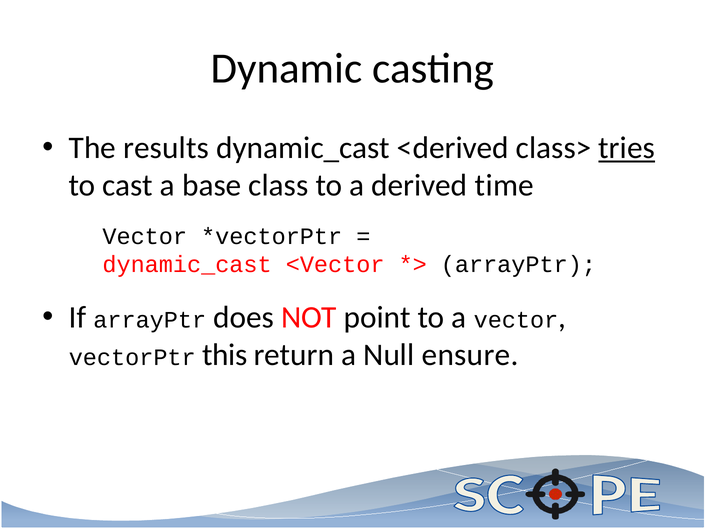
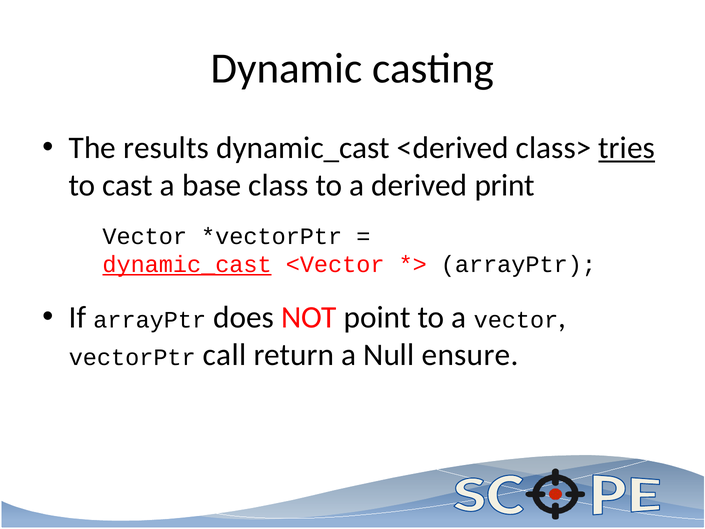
time: time -> print (505, 186)
dynamic_cast underline: none -> present (187, 264)
this: this -> call (225, 355)
